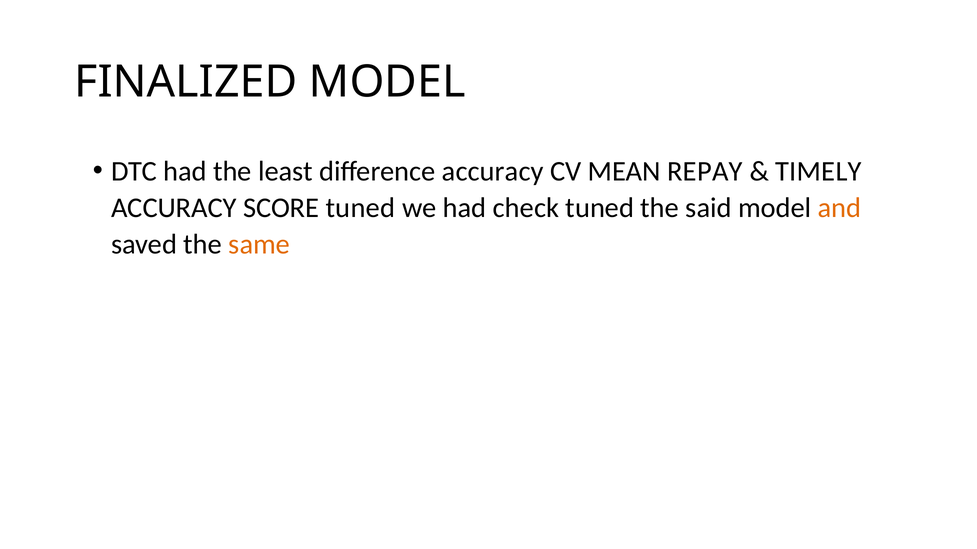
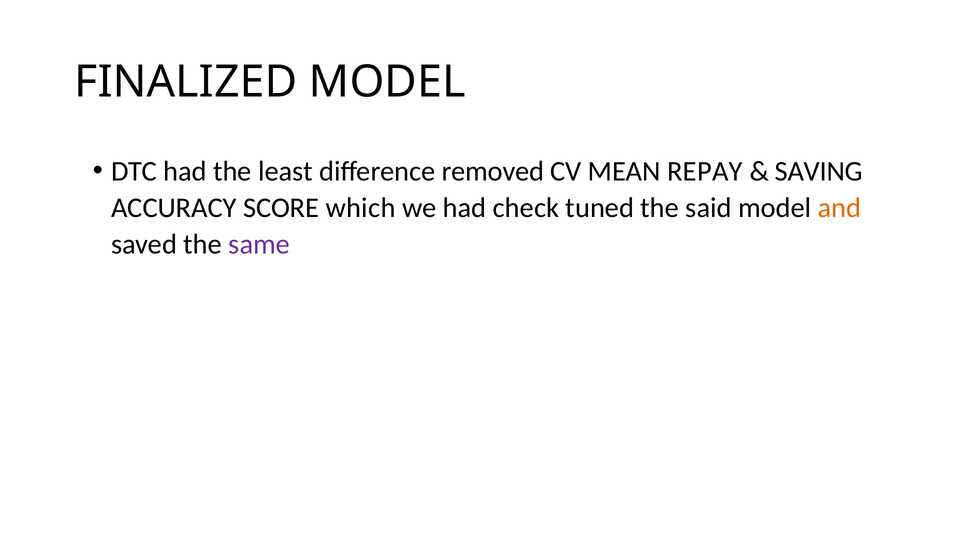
difference accuracy: accuracy -> removed (493, 171)
TIMELY: TIMELY -> SAVING (819, 171)
SCORE tuned: tuned -> which (361, 208)
same colour: orange -> purple (259, 245)
